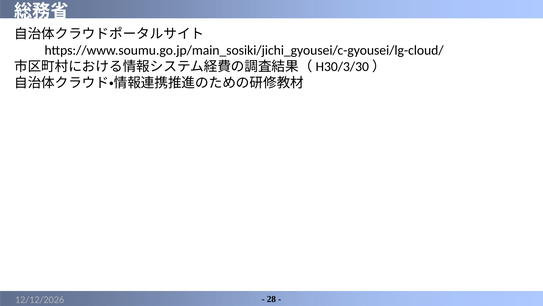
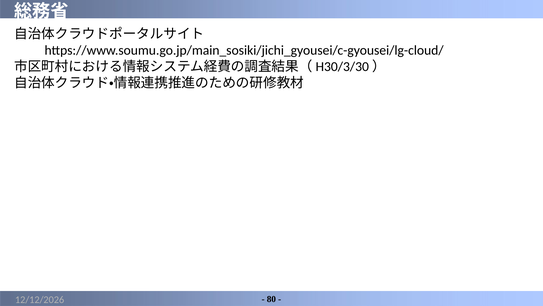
28: 28 -> 80 (271, 299)
